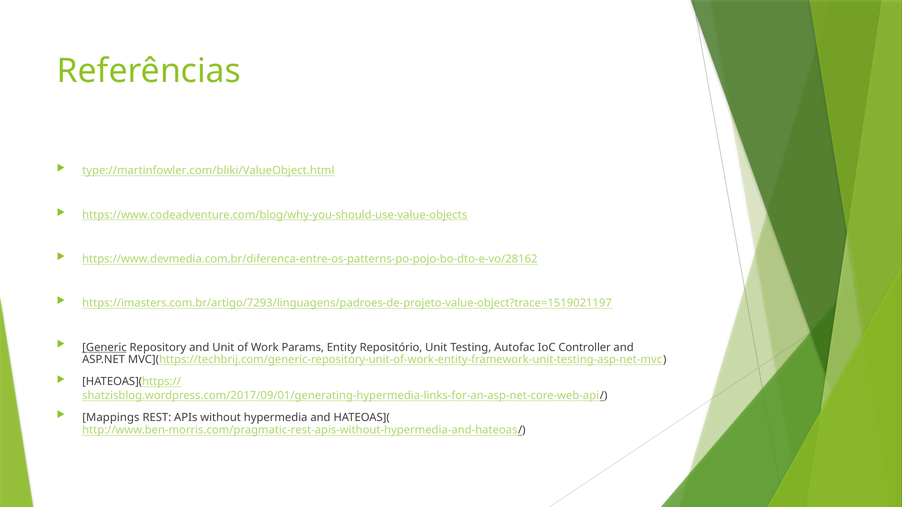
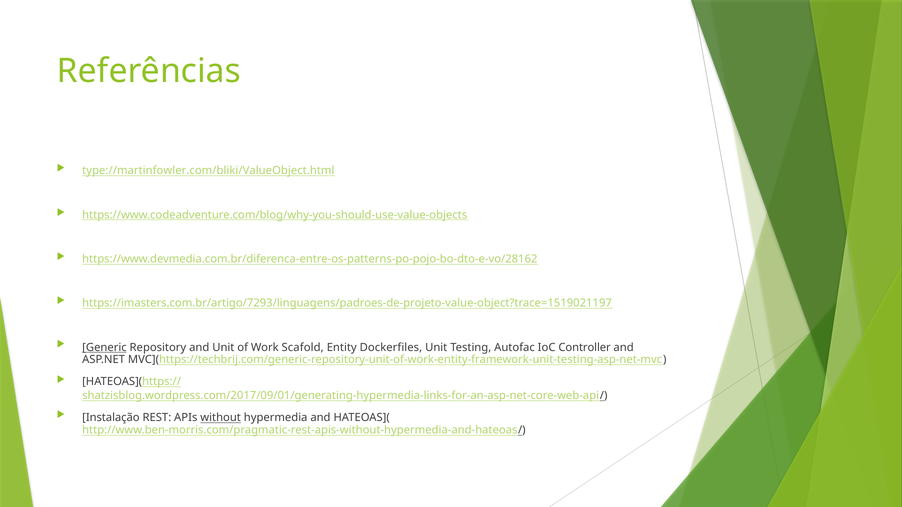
Params: Params -> Scafold (303, 348)
Repositório: Repositório -> Dockerfiles (391, 348)
Mappings: Mappings -> Instalação (111, 418)
without underline: none -> present (221, 418)
